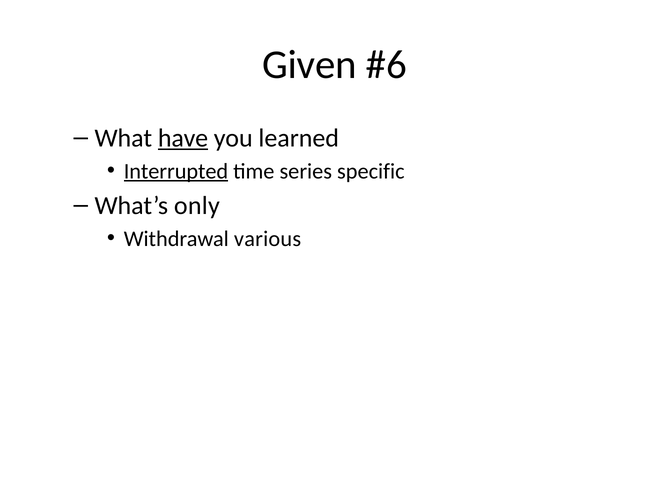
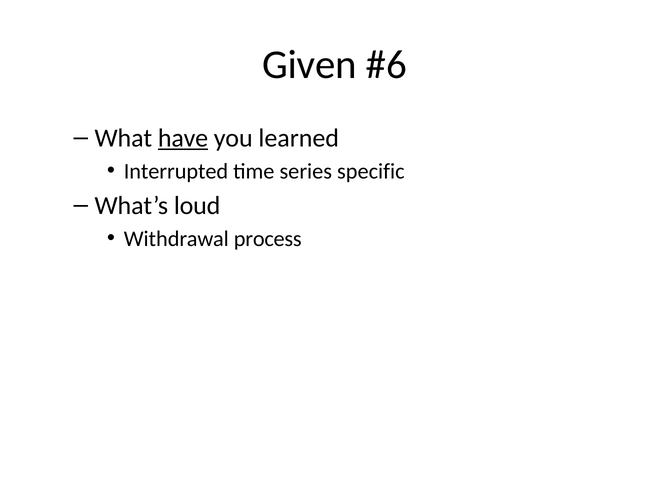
Interrupted underline: present -> none (176, 171)
only: only -> loud (197, 206)
various: various -> process (268, 239)
